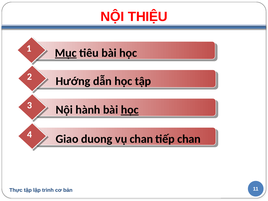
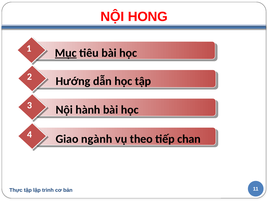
THIỆU: THIỆU -> HONG (148, 17)
học underline: present -> none (130, 110)
duong: duong -> ngành (97, 139)
vụ chan: chan -> theo (141, 139)
